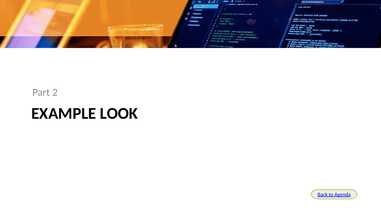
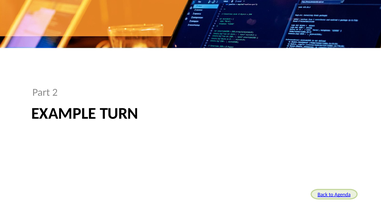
LOOK: LOOK -> TURN (119, 114)
